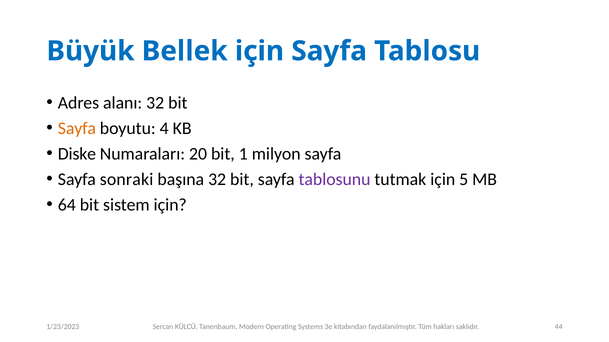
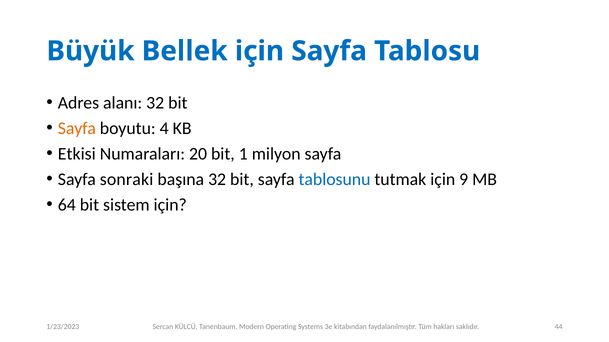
Diske: Diske -> Etkisi (77, 154)
tablosunu colour: purple -> blue (335, 180)
5: 5 -> 9 (464, 180)
